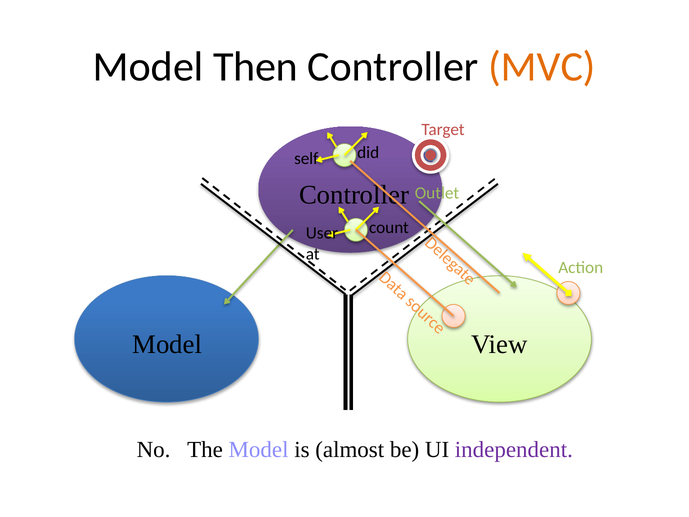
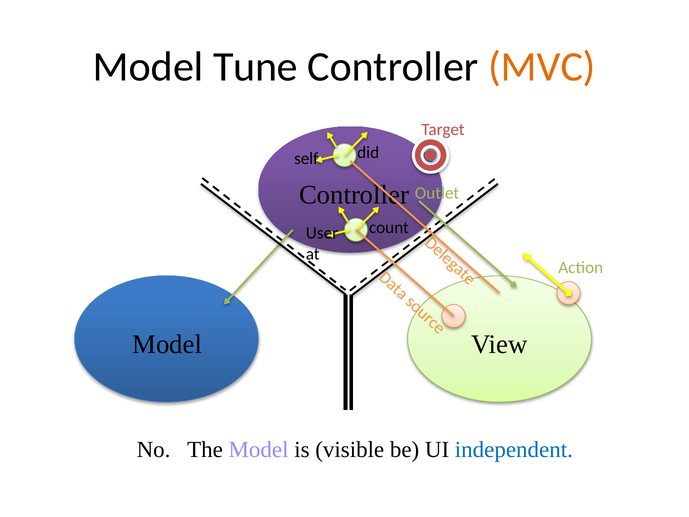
Then: Then -> Tune (255, 67)
almost: almost -> visible (350, 450)
independent colour: purple -> blue (514, 450)
